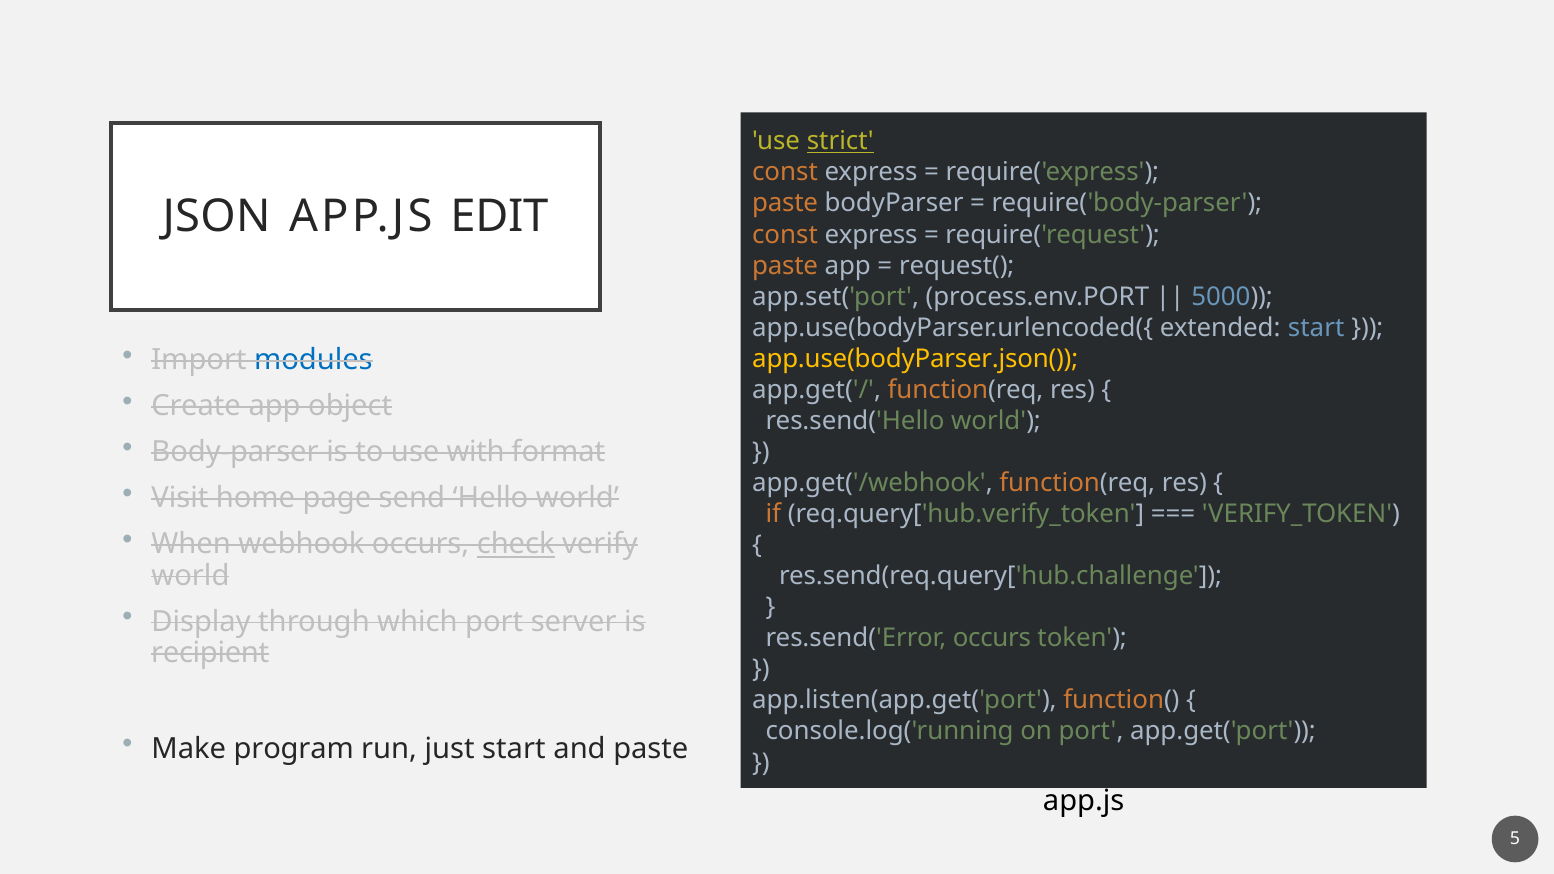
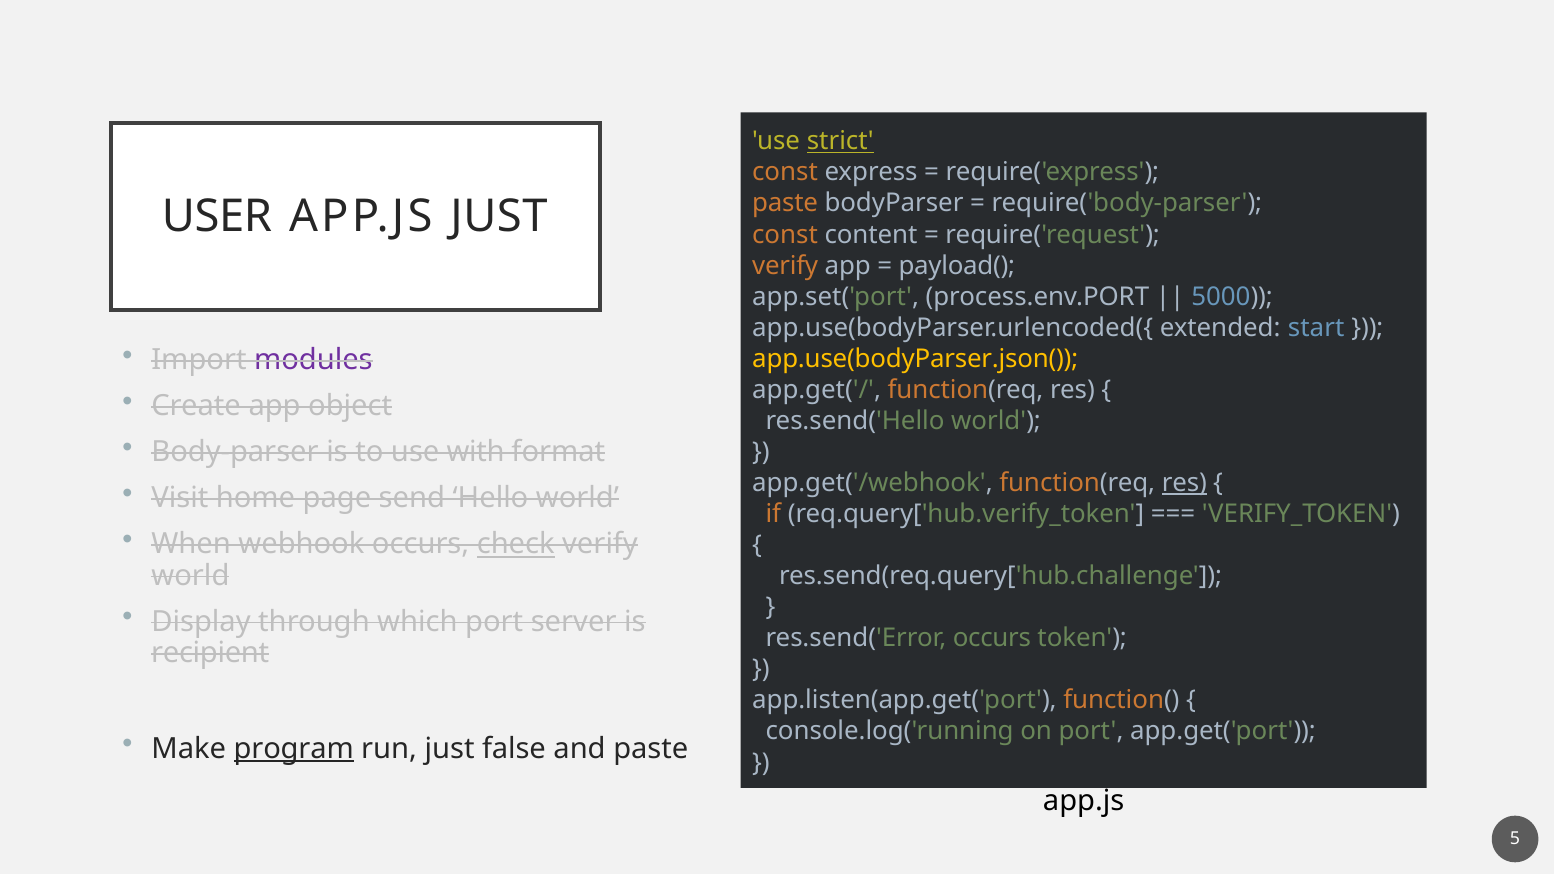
JSON: JSON -> USER (217, 216)
APP.JS EDIT: EDIT -> JUST (499, 216)
express: express -> content (871, 235)
paste: paste -> verify (785, 266)
request(: request( -> payload( (957, 266)
modules colour: blue -> purple (313, 360)
res underline: none -> present (1184, 483)
program underline: none -> present (294, 749)
just start: start -> false (514, 749)
